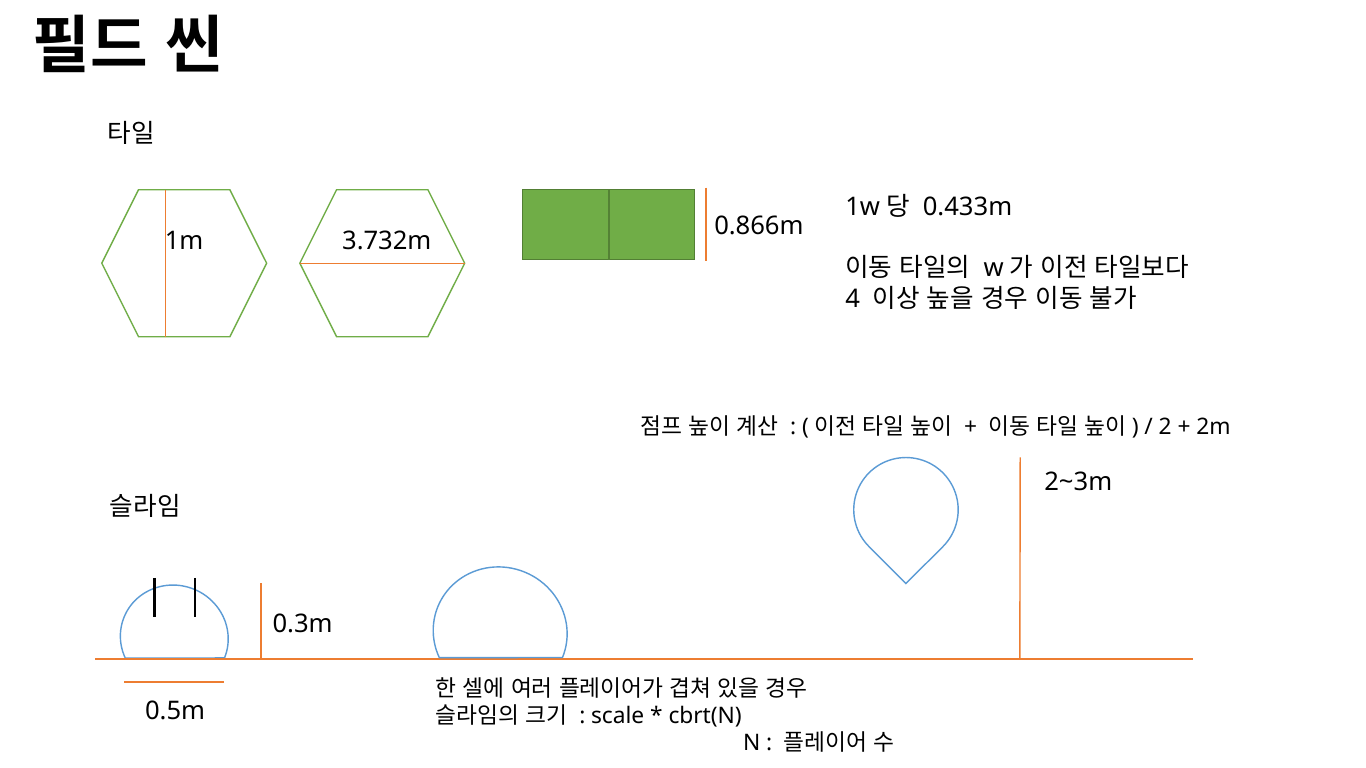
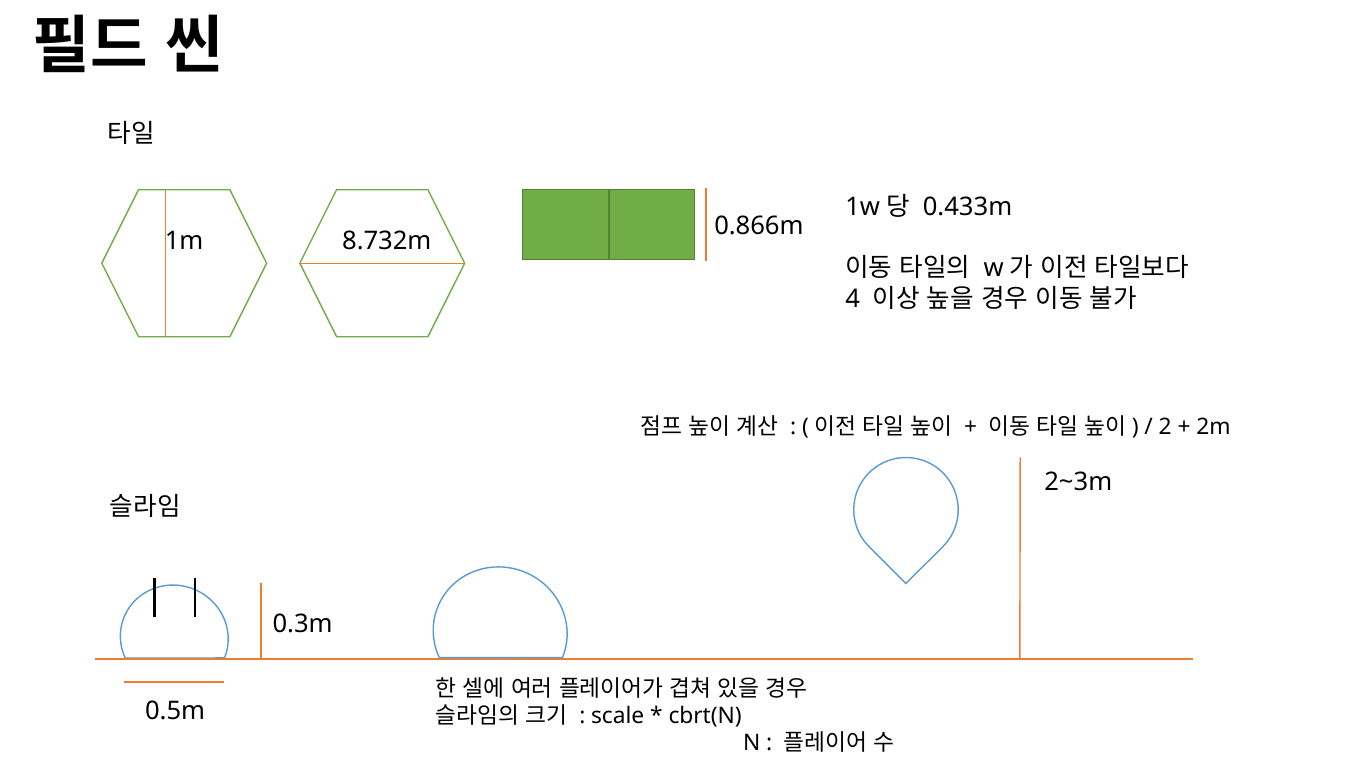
3.732m: 3.732m -> 8.732m (387, 241)
